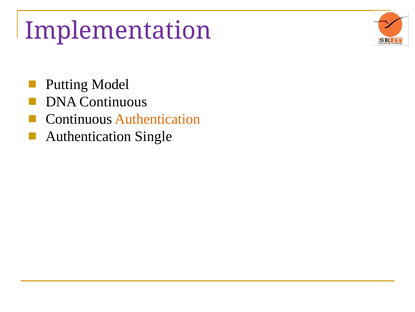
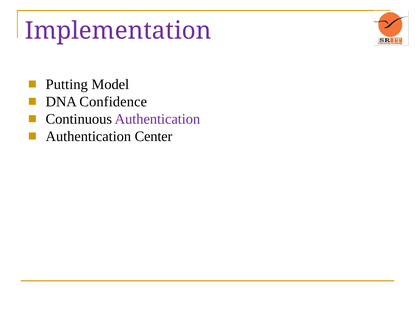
DNA Continuous: Continuous -> Confidence (113, 102)
Authentication colour: orange -> purple (157, 119)
Single: Single -> Center (154, 136)
